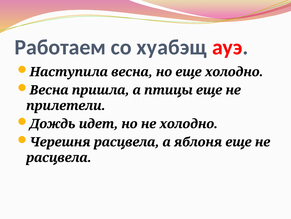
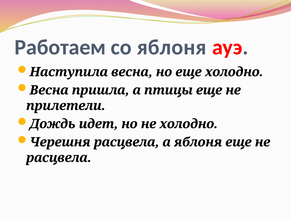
со хуабэщ: хуабэщ -> яблоня (172, 47)
